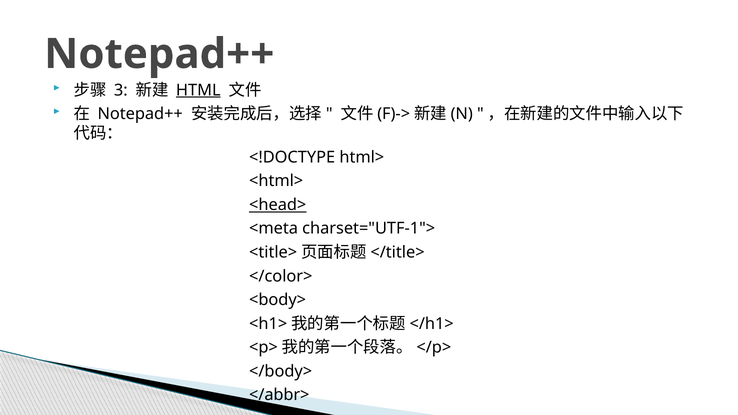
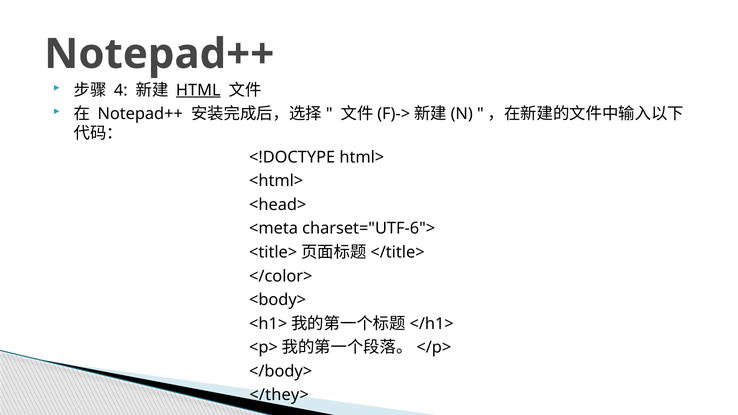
3: 3 -> 4 (121, 90)
<head> underline: present -> none (278, 205)
charset="UTF-1">: charset="UTF-1"> -> charset="UTF-6"> (369, 229)
</abbr>: </abbr> -> </they> (279, 395)
